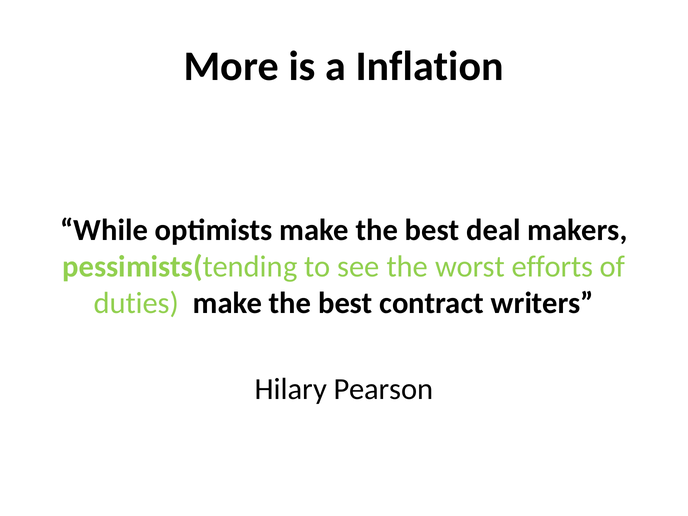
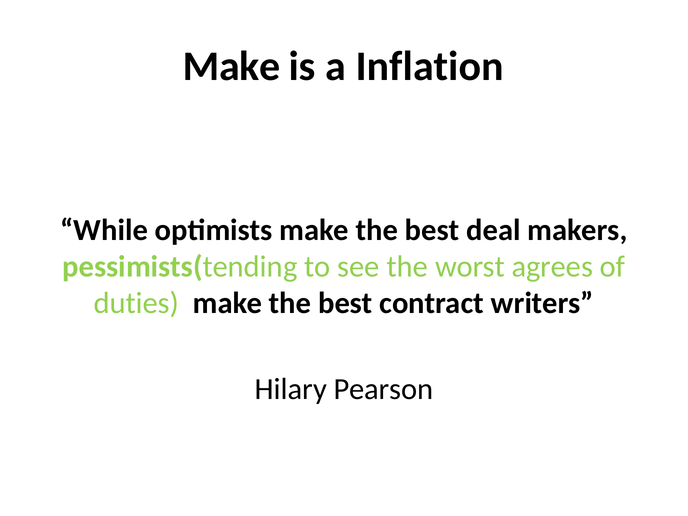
More: More -> Make (232, 67)
efforts: efforts -> agrees (552, 267)
